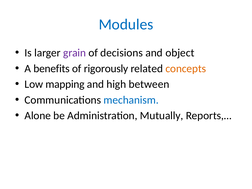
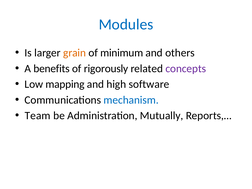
grain colour: purple -> orange (75, 53)
decisions: decisions -> minimum (122, 53)
object: object -> others (180, 53)
concepts colour: orange -> purple (186, 69)
between: between -> software (149, 84)
Alone: Alone -> Team (38, 116)
